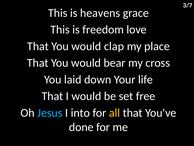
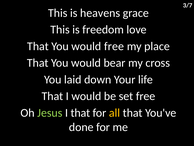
would clap: clap -> free (114, 46)
Jesus colour: light blue -> light green (50, 112)
I into: into -> that (80, 112)
